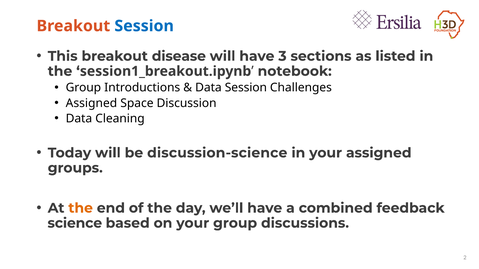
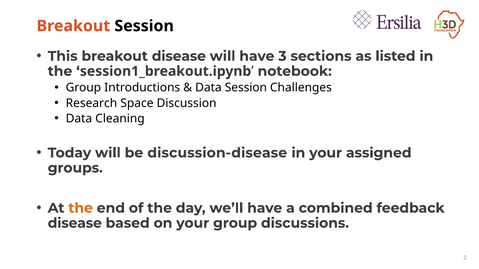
Session colour: blue -> black (144, 26)
Assigned: Assigned -> Research (91, 103)
discussion-science: discussion-science -> discussion-disease (217, 153)
science: science -> disease (75, 223)
